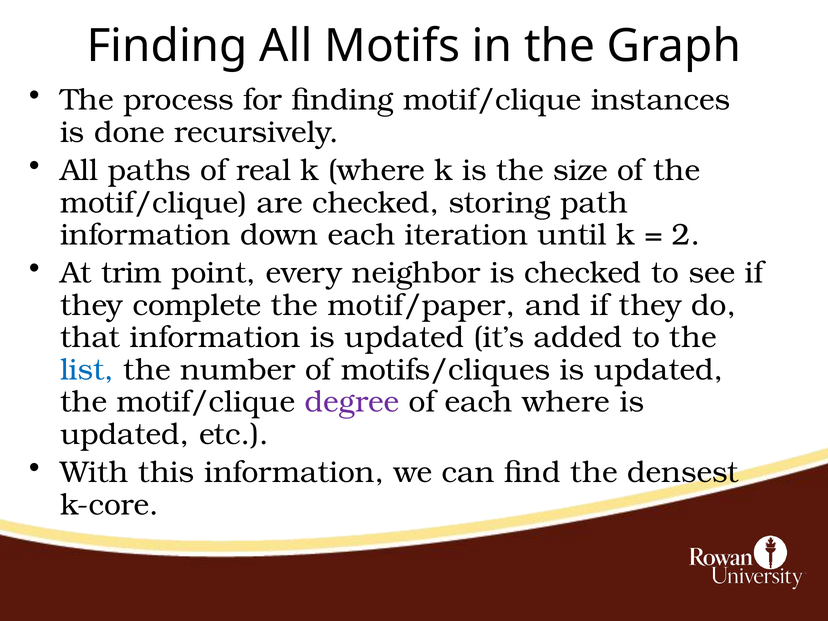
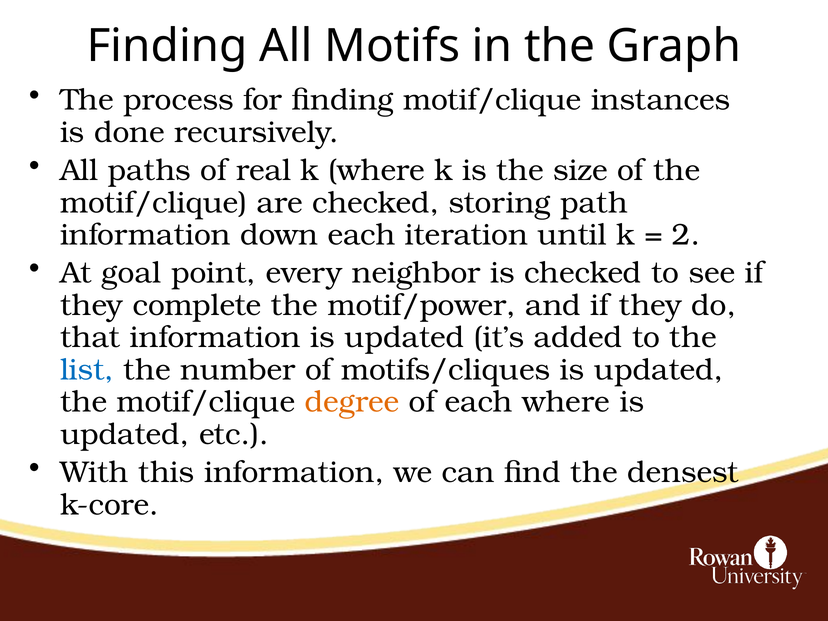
trim: trim -> goal (131, 273)
motif/paper: motif/paper -> motif/power (422, 305)
degree colour: purple -> orange (352, 402)
